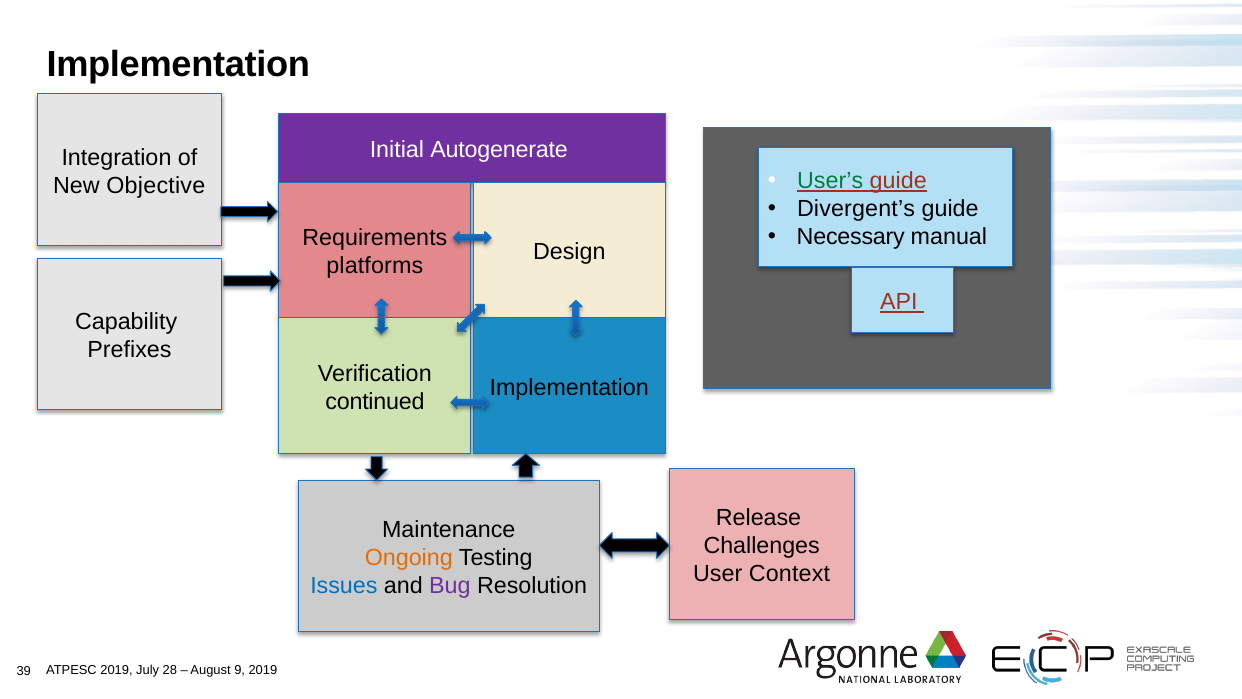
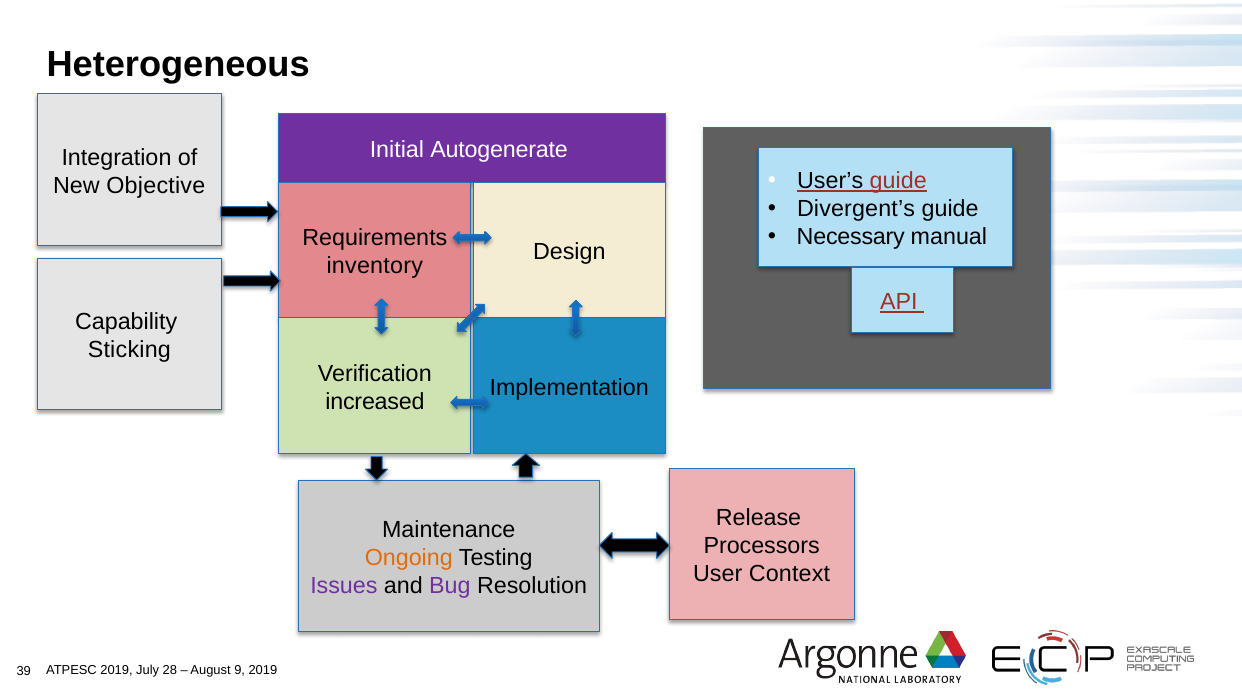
Implementation: Implementation -> Heterogeneous (178, 64)
User’s colour: green -> black (830, 181)
platforms: platforms -> inventory (375, 266)
Prefixes: Prefixes -> Sticking (129, 349)
continued: continued -> increased (375, 401)
Challenges: Challenges -> Processors (762, 546)
Issues colour: blue -> purple (344, 585)
